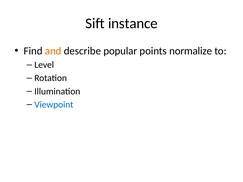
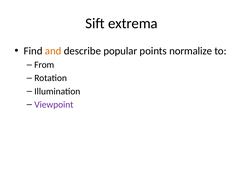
instance: instance -> extrema (133, 24)
Level: Level -> From (44, 65)
Viewpoint colour: blue -> purple (54, 105)
